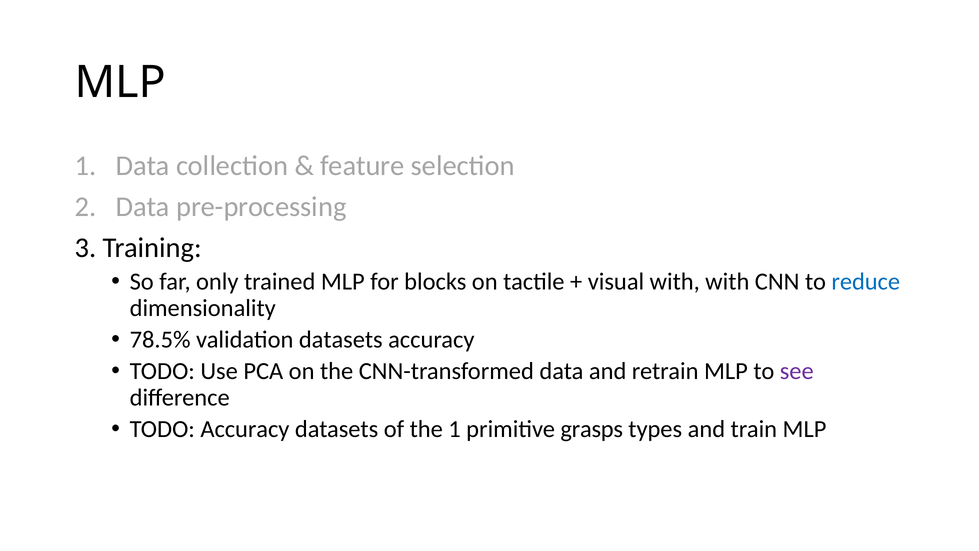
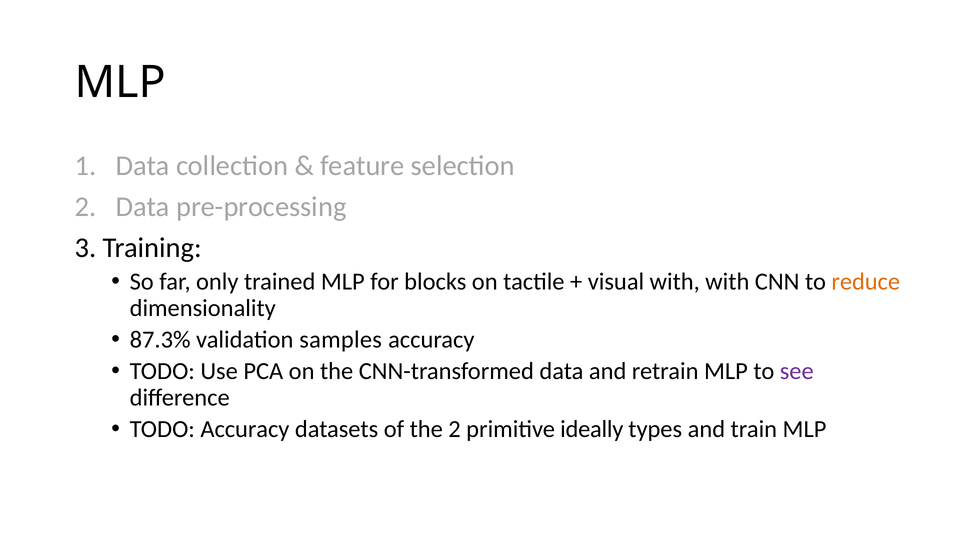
reduce colour: blue -> orange (866, 281)
78.5%: 78.5% -> 87.3% (160, 339)
validation datasets: datasets -> samples (341, 339)
the 1: 1 -> 2 (455, 429)
grasps: grasps -> ideally (592, 429)
